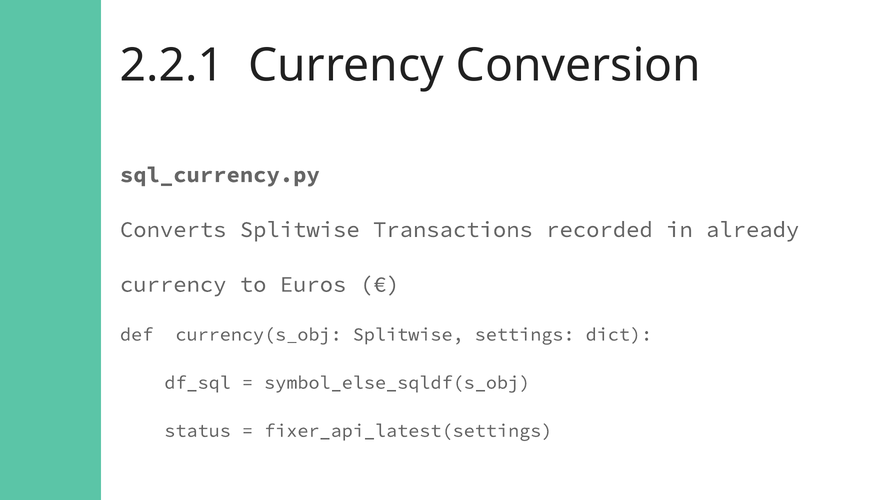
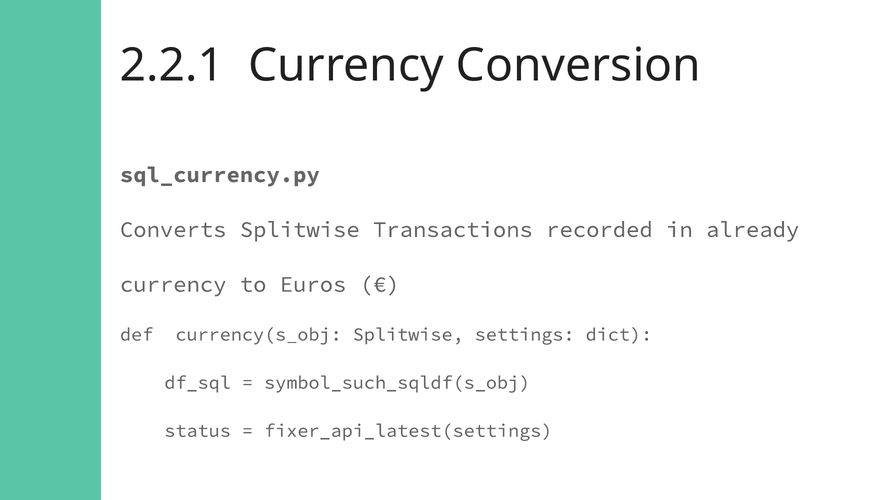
symbol_else_sqldf(s_obj: symbol_else_sqldf(s_obj -> symbol_such_sqldf(s_obj (397, 382)
